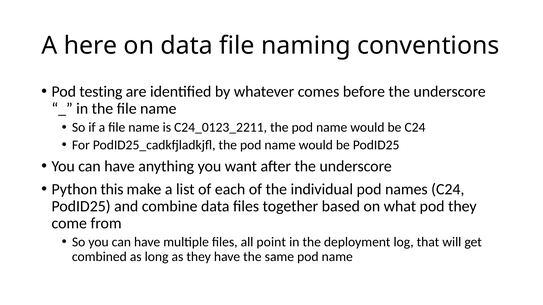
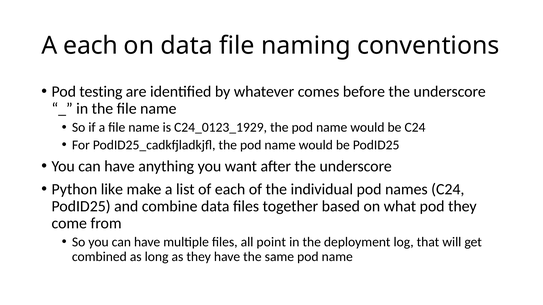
A here: here -> each (91, 46)
C24_0123_2211: C24_0123_2211 -> C24_0123_1929 (221, 128)
this: this -> like (112, 189)
